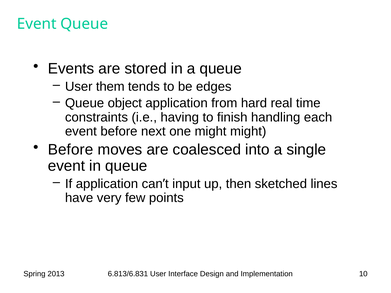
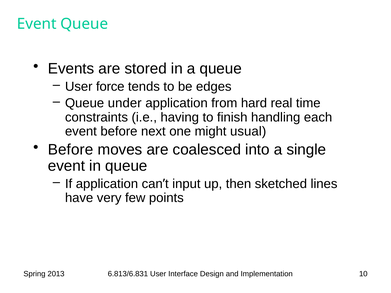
them: them -> force (110, 87)
object: object -> under (125, 103)
might might: might -> usual (248, 131)
